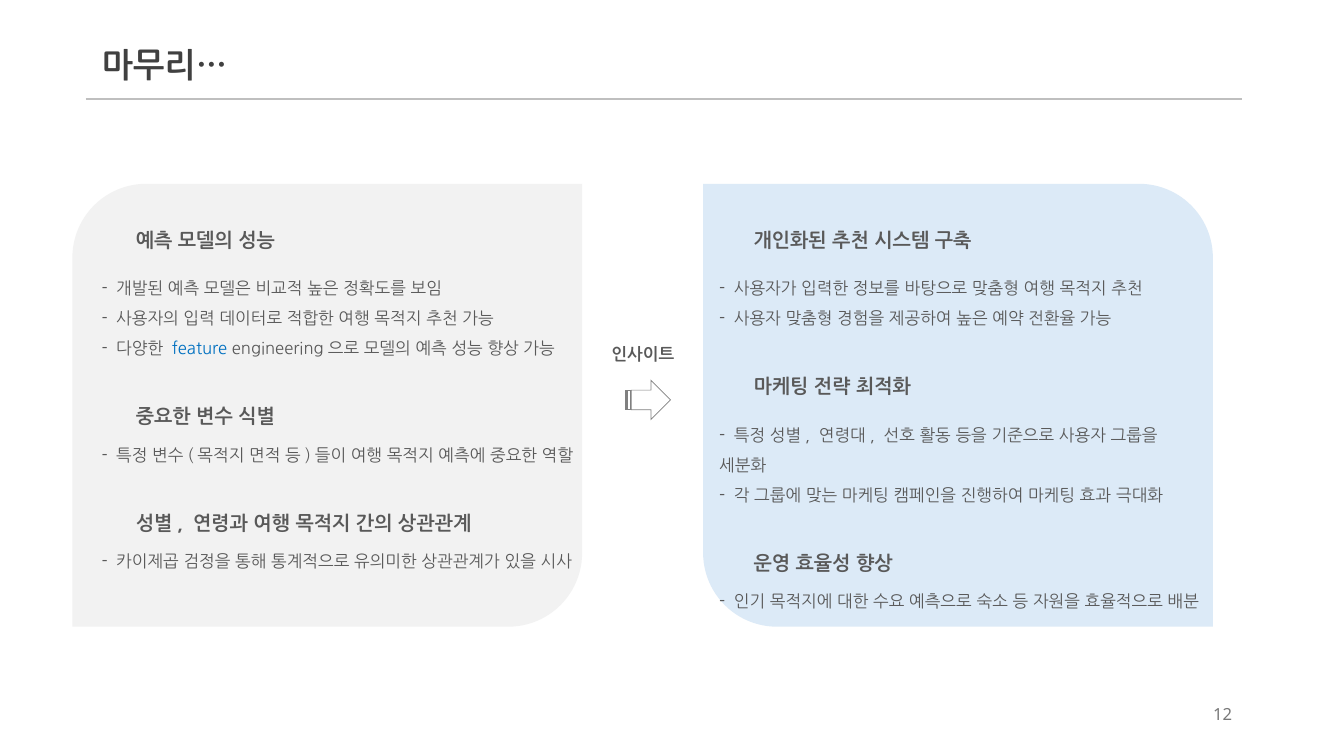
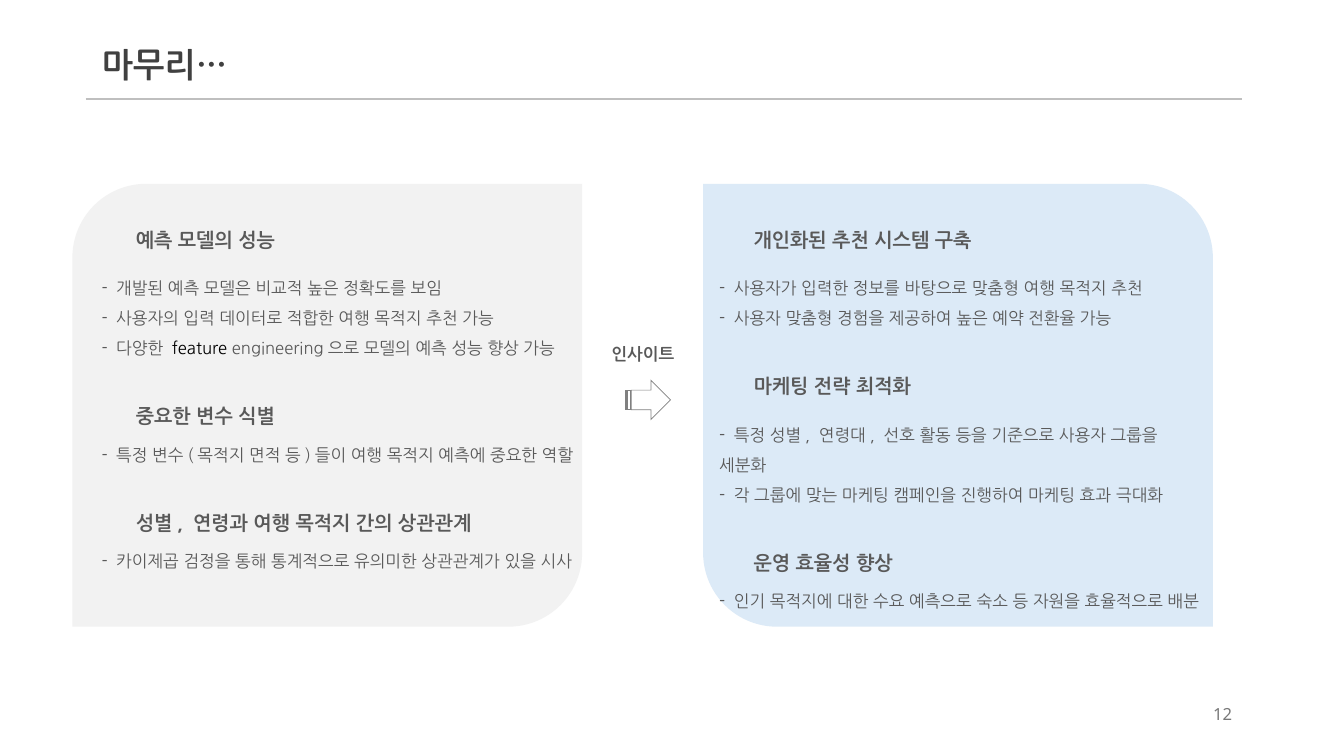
feature colour: blue -> black (200, 349)
